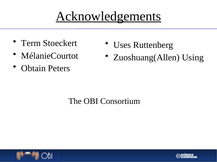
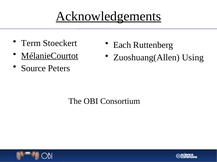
Uses: Uses -> Each (122, 45)
MélanieCourtot underline: none -> present (50, 56)
Obtain: Obtain -> Source (33, 69)
